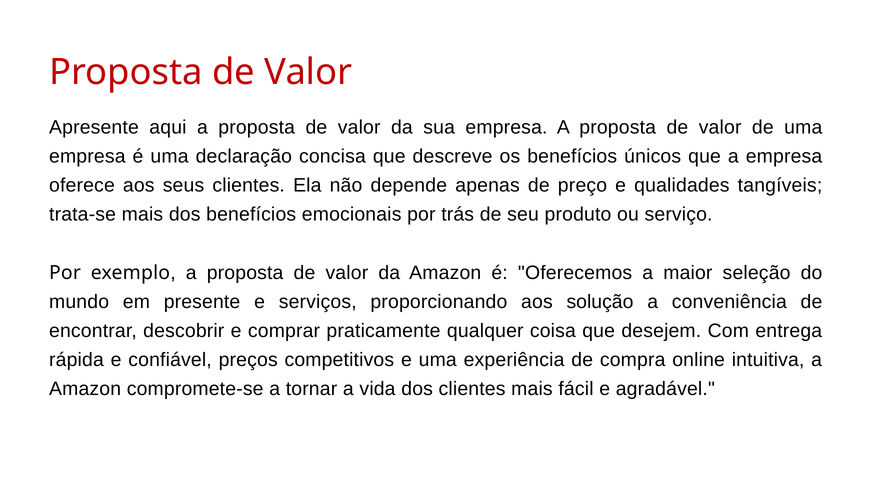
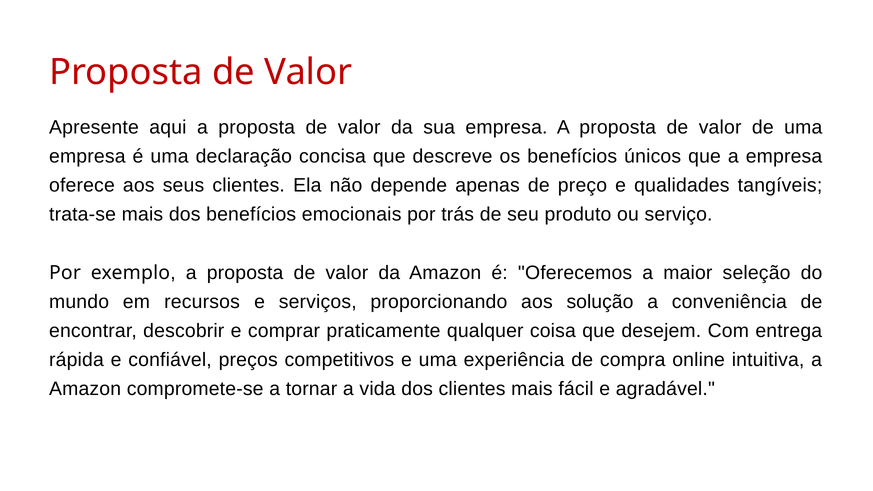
presente: presente -> recursos (202, 302)
